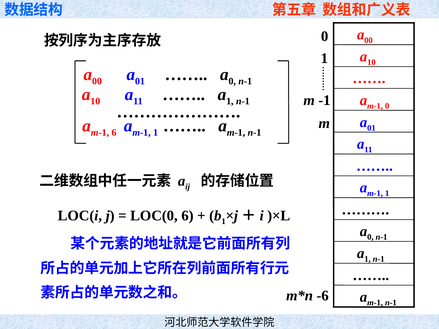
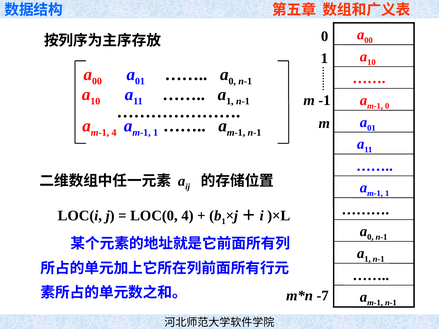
6: 6 -> 4 (114, 133)
LOC(0 6: 6 -> 4 (187, 216)
-6: -6 -> -7 (323, 296)
